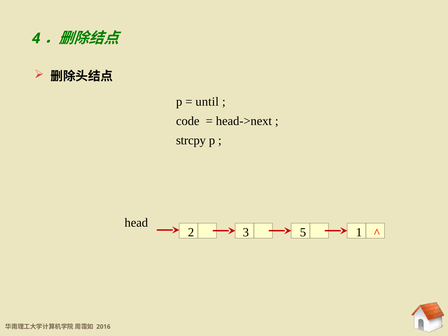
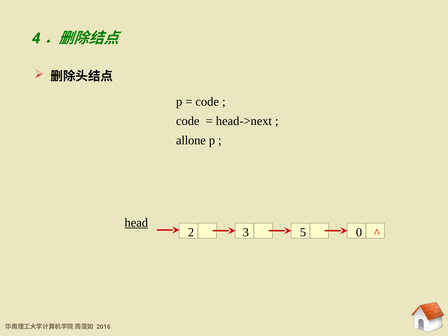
until: until -> code (207, 102)
strcpy: strcpy -> allone (191, 140)
head underline: none -> present (136, 223)
1: 1 -> 0 (359, 232)
